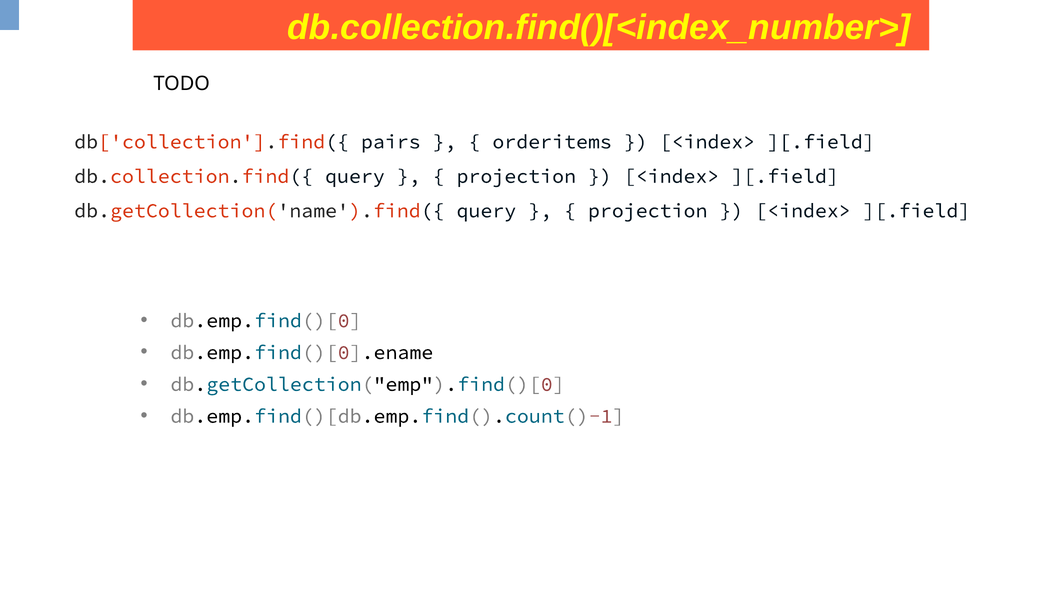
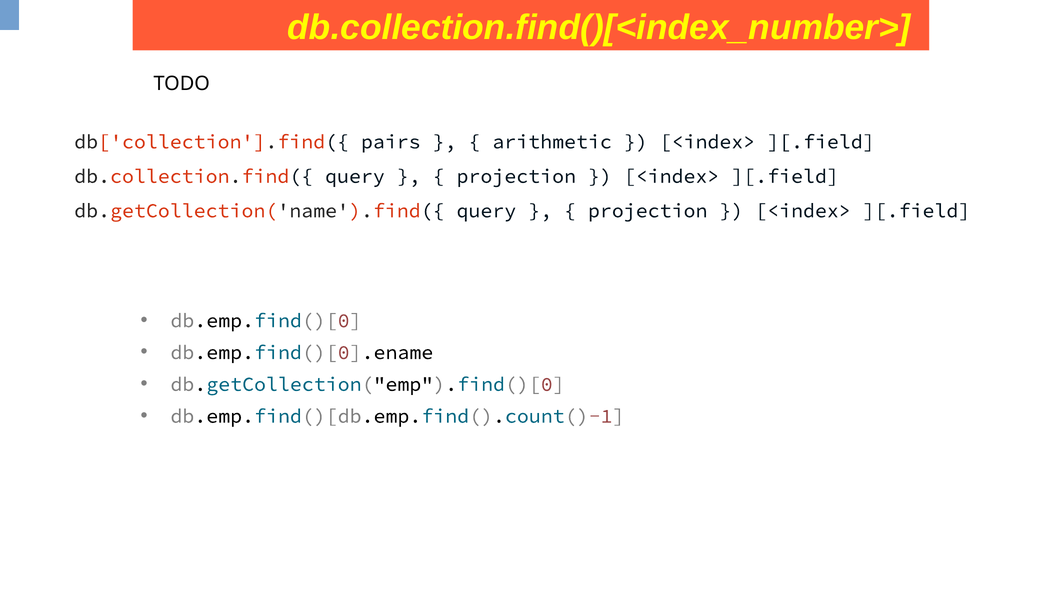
orderitems: orderitems -> arithmetic (552, 142)
